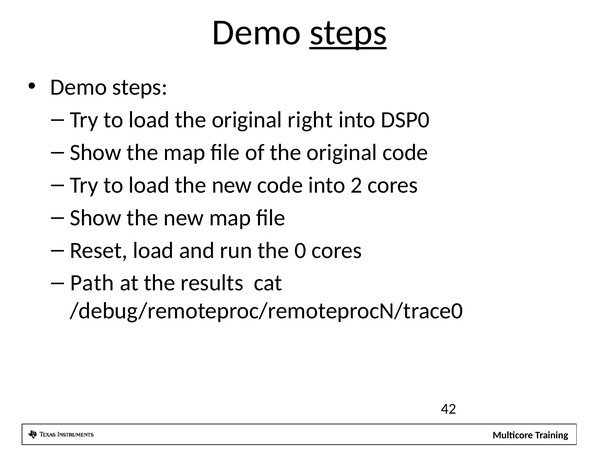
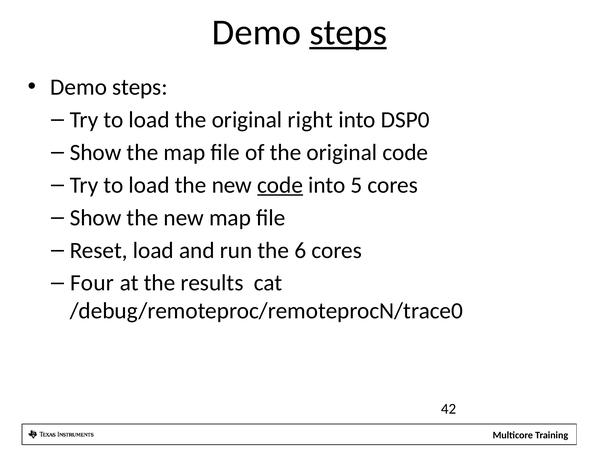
code underline: none -> present (280, 185)
2: 2 -> 5 (356, 185)
0: 0 -> 6 (300, 250)
Path: Path -> Four (92, 283)
